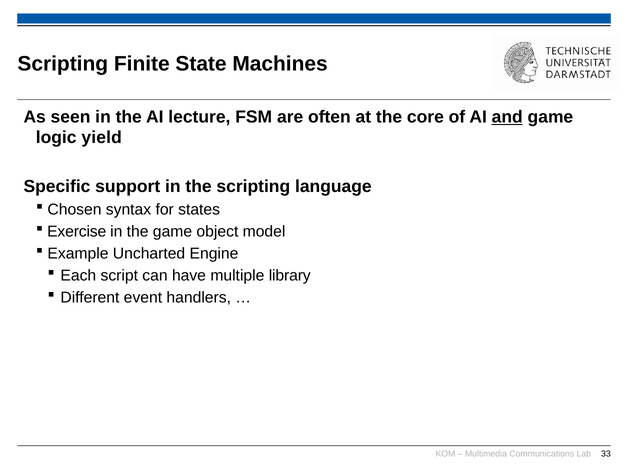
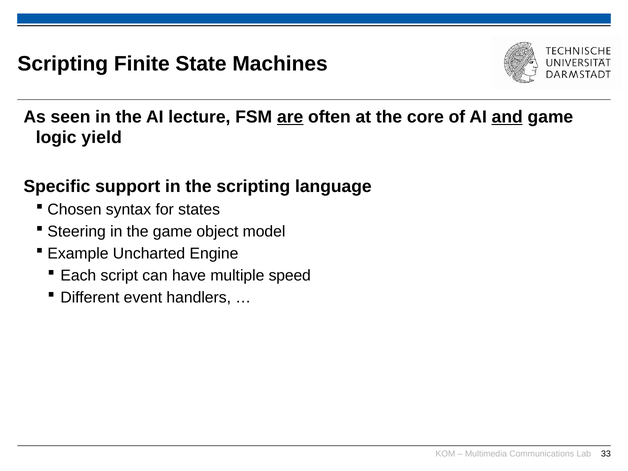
are underline: none -> present (290, 117)
Exercise: Exercise -> Steering (77, 231)
library: library -> speed (290, 275)
